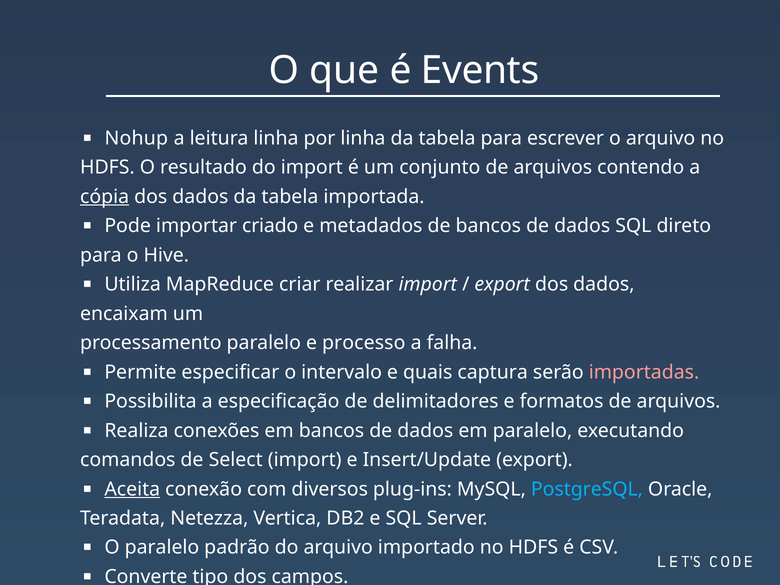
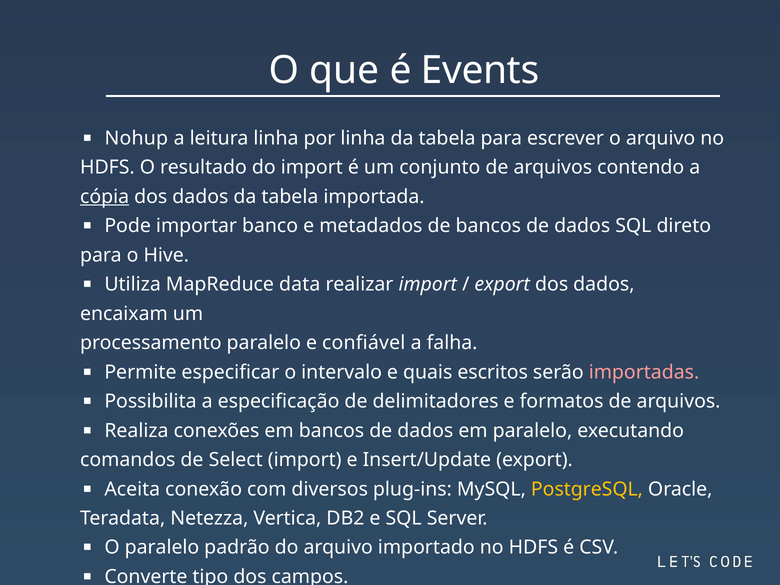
criado: criado -> banco (270, 226)
criar: criar -> data (300, 284)
processo: processo -> confiável (364, 343)
captura: captura -> escritos (493, 372)
Aceita underline: present -> none (132, 489)
PostgreSQL colour: light blue -> yellow (587, 489)
